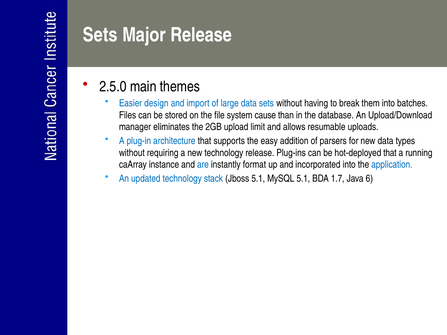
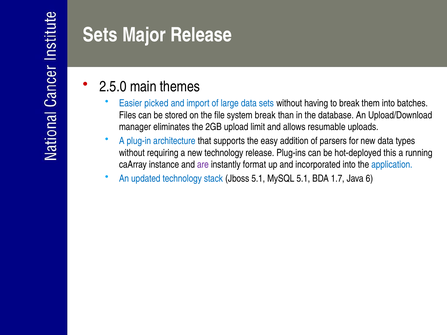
design: design -> picked (156, 103)
system cause: cause -> break (265, 115)
hot-deployed that: that -> this (390, 153)
are colour: blue -> purple (203, 165)
